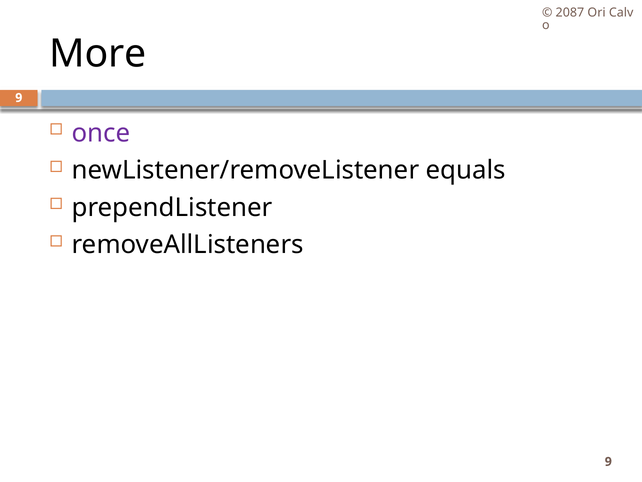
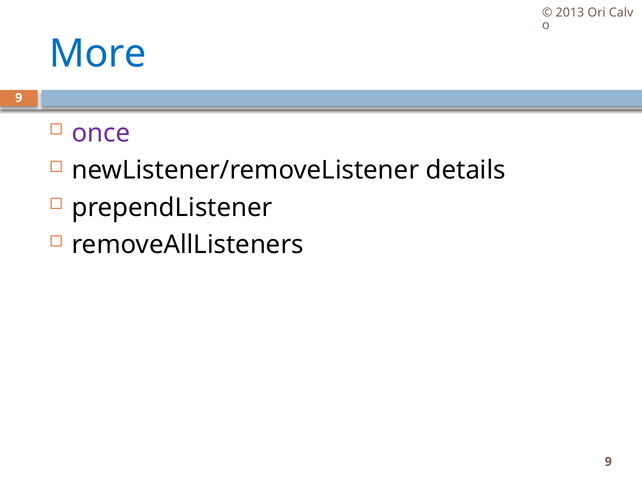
2087: 2087 -> 2013 (570, 13)
More colour: black -> blue (98, 54)
equals: equals -> details (466, 170)
